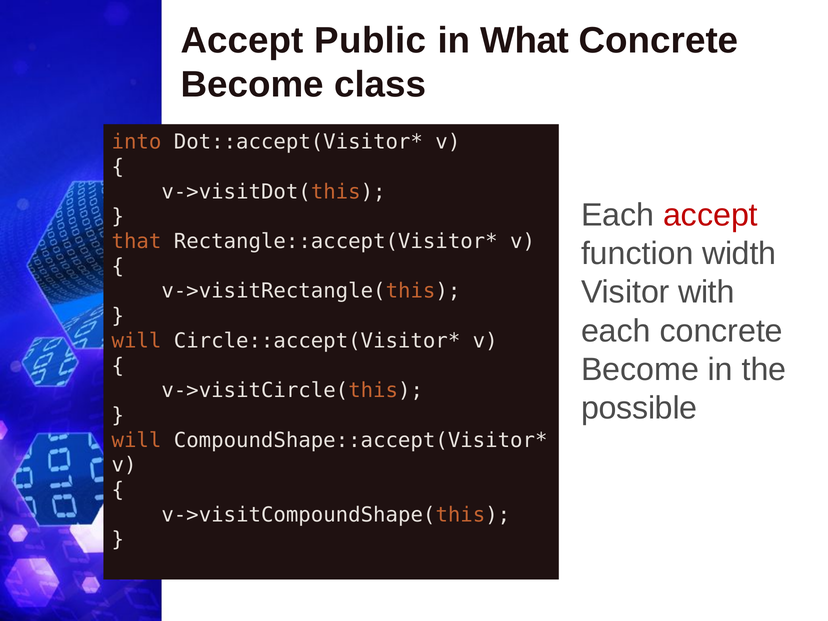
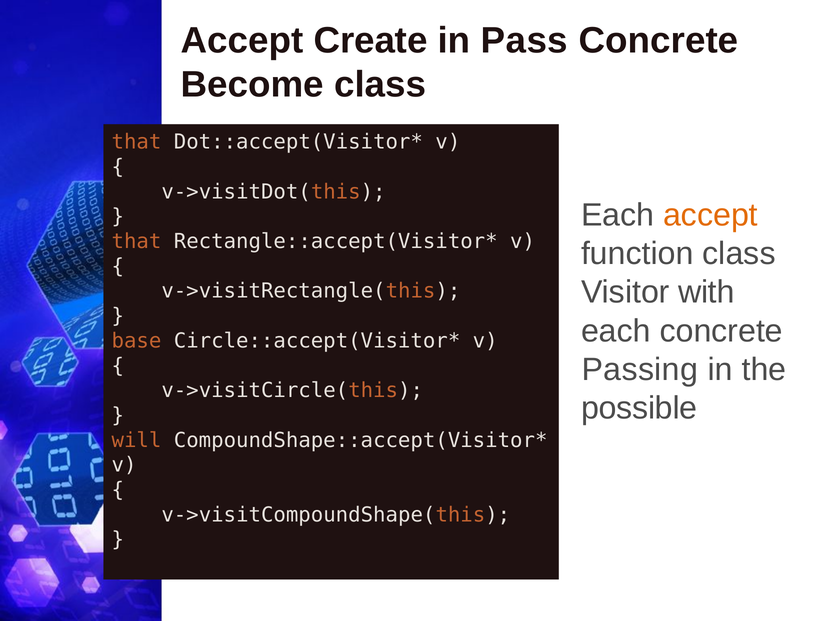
Public: Public -> Create (371, 41)
What: What -> Pass (524, 41)
into: into -> that (136, 142)
accept colour: red -> orange (710, 215)
function width: width -> class (739, 254)
will: will -> base (136, 341)
Become: Become -> Passing (640, 370)
